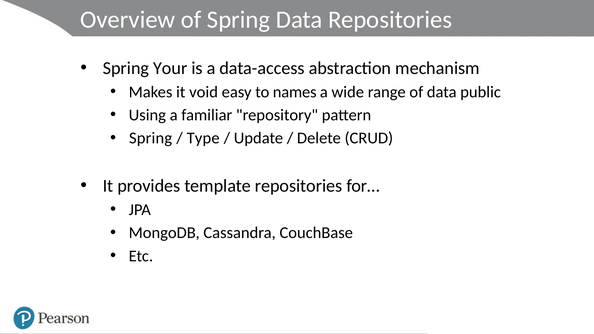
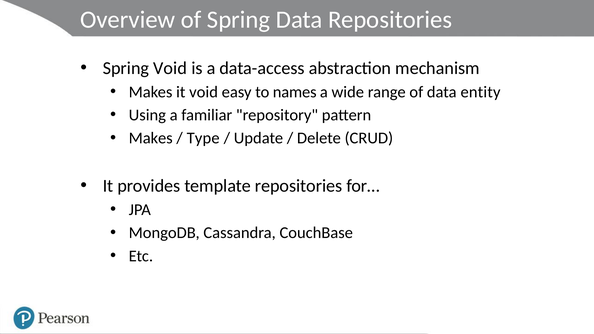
Spring Your: Your -> Void (170, 68)
public: public -> entity (481, 92)
Spring: Spring -> Makes (151, 138)
